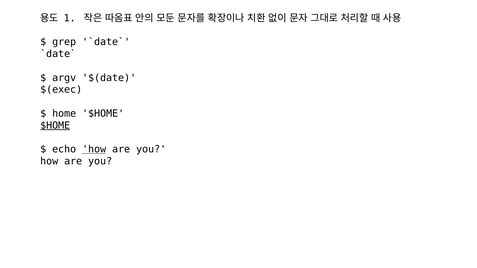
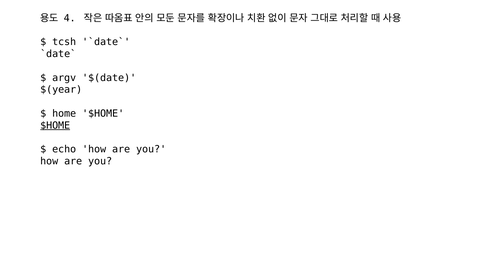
1: 1 -> 4 (70, 18)
grep: grep -> tcsh (64, 42)
$(exec: $(exec -> $(year (61, 90)
how underline: present -> none (94, 149)
